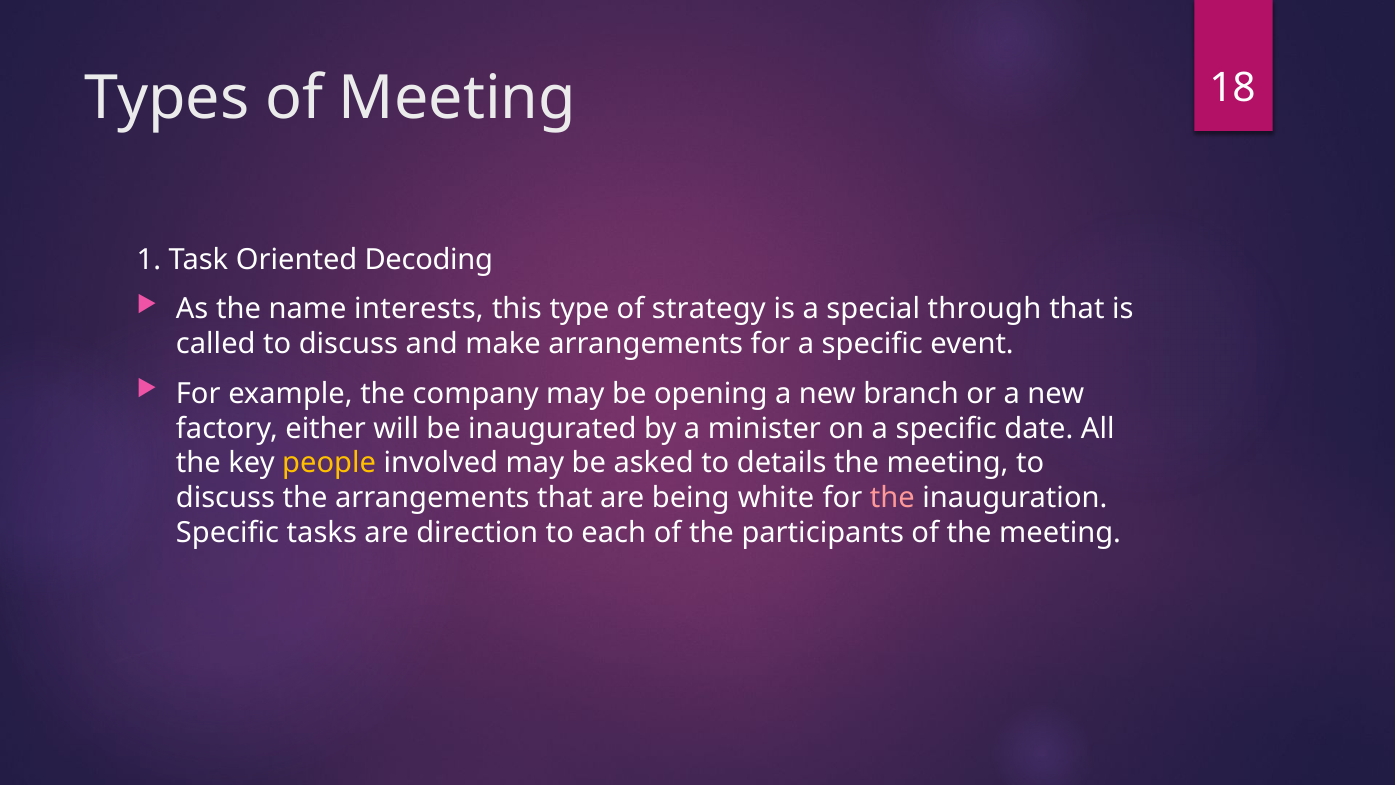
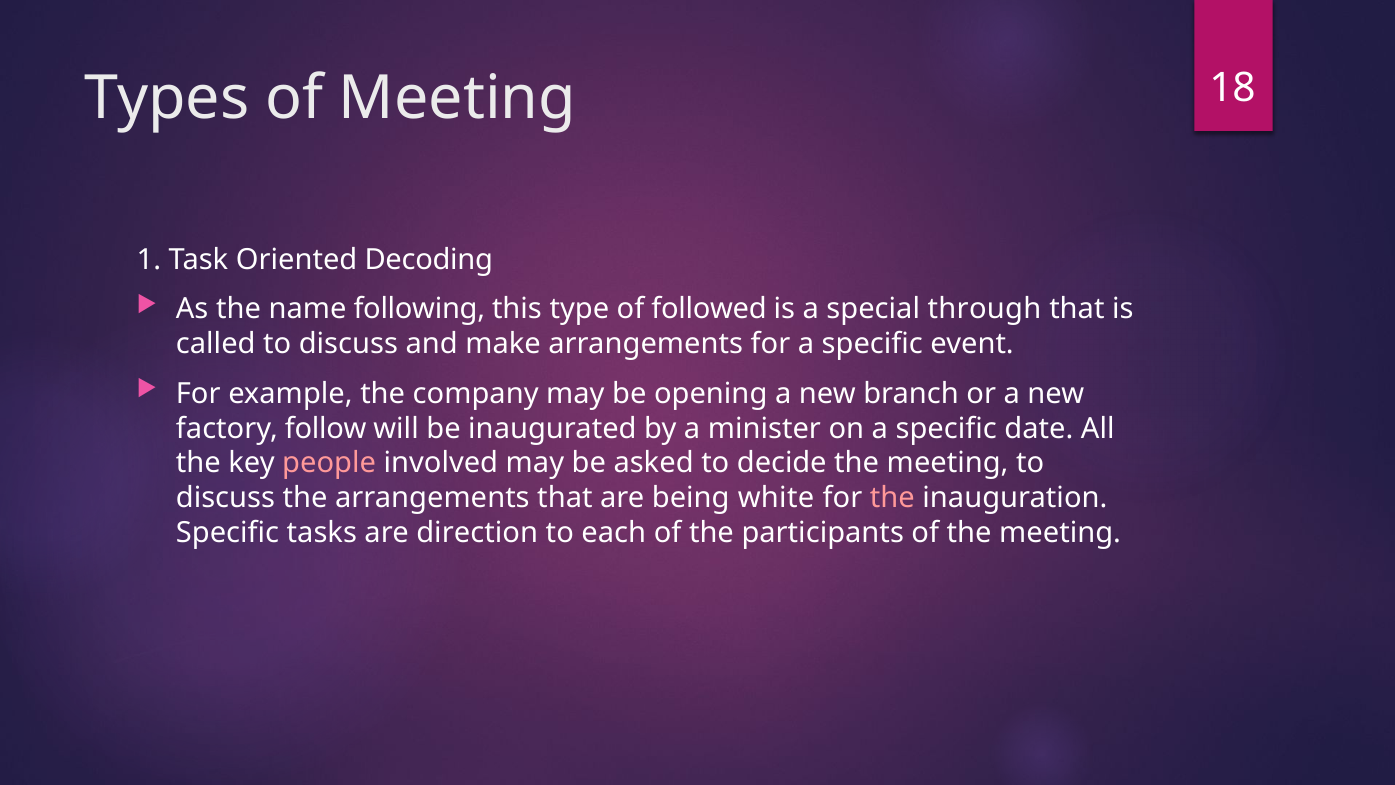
interests: interests -> following (419, 309)
strategy: strategy -> followed (709, 309)
either: either -> follow (326, 428)
people colour: yellow -> pink (329, 463)
details: details -> decide (782, 463)
